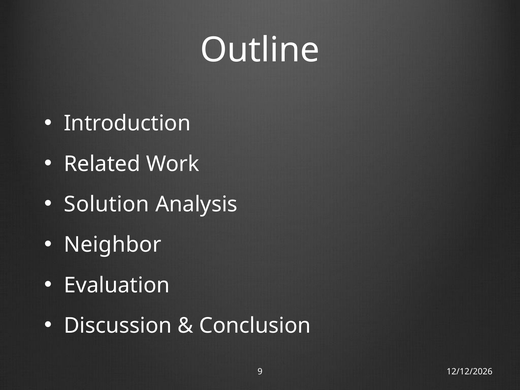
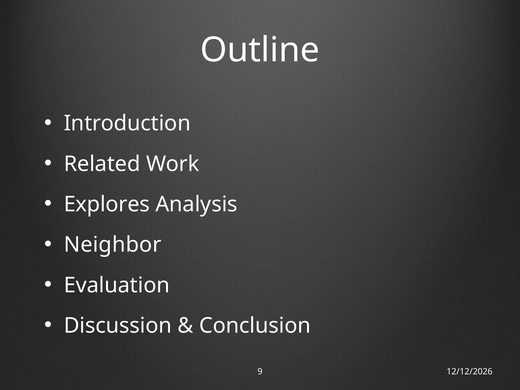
Solution: Solution -> Explores (107, 204)
